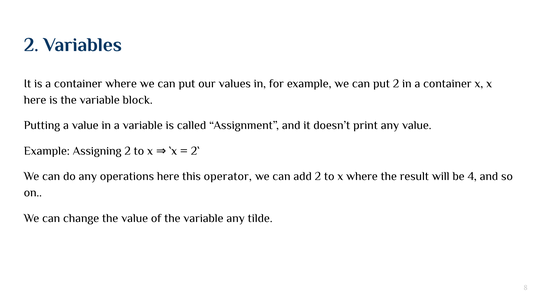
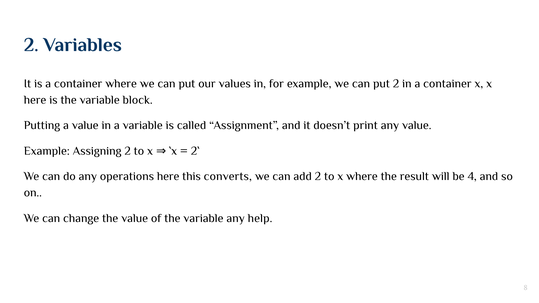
operator: operator -> converts (228, 176)
tilde: tilde -> help (260, 218)
